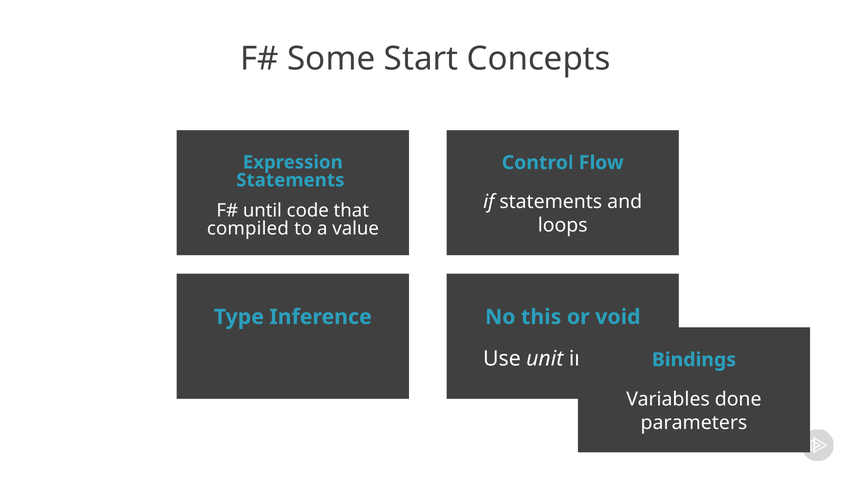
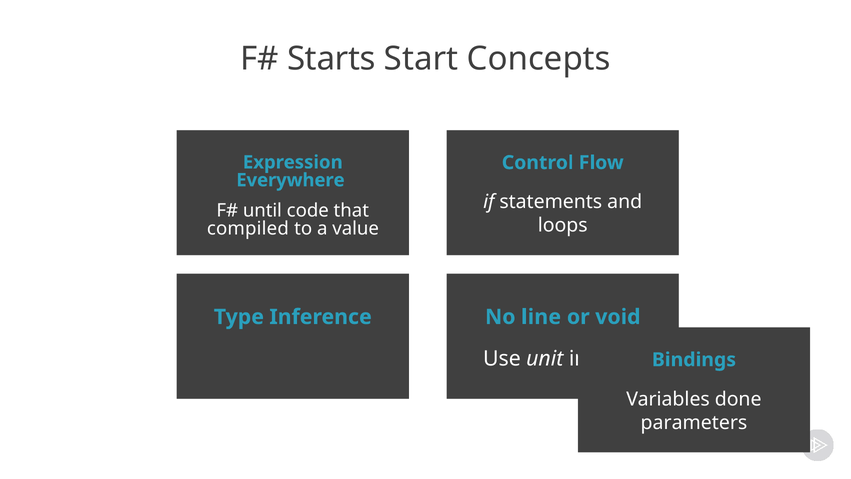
Some: Some -> Starts (331, 59)
Statements: Statements -> Everywhere (290, 180)
this: this -> line (541, 317)
